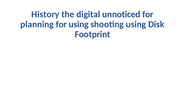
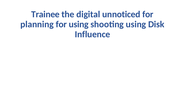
History: History -> Trainee (45, 14)
Footprint: Footprint -> Influence (92, 34)
